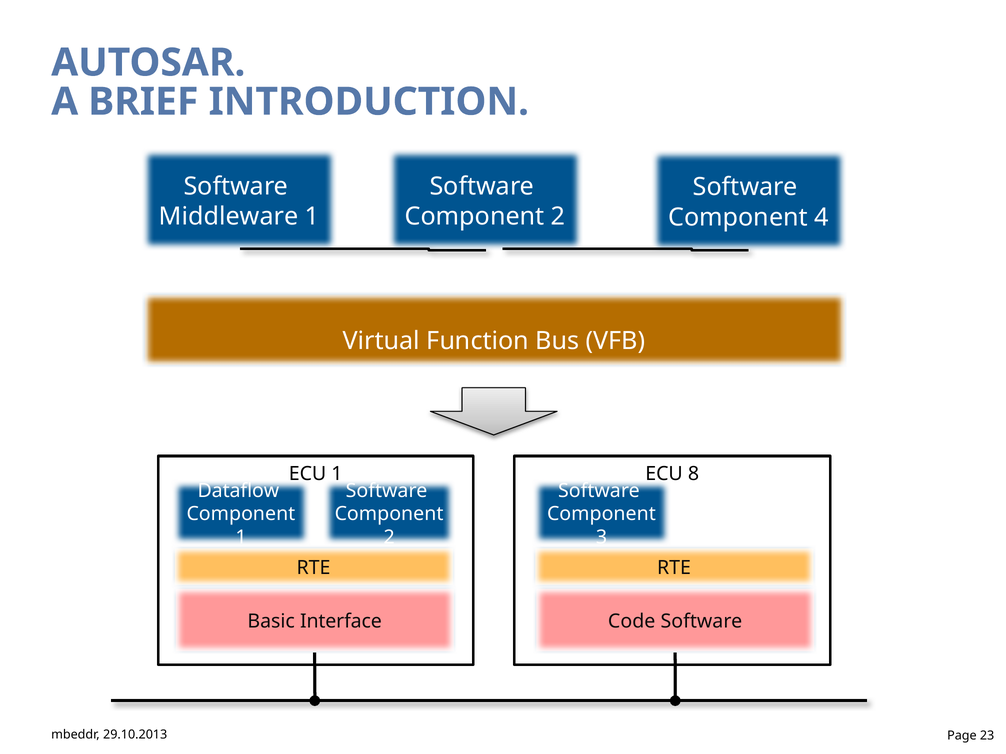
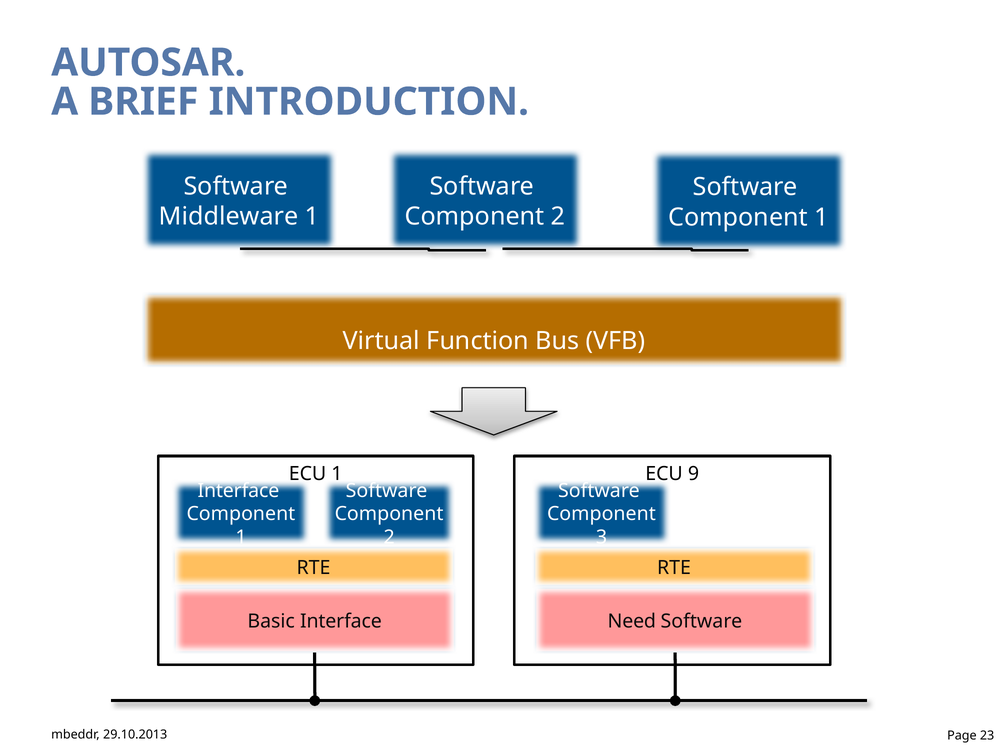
4: 4 -> 1 (821, 217)
8: 8 -> 9 (693, 474)
Dataflow: Dataflow -> Interface (238, 491)
Code: Code -> Need (632, 622)
